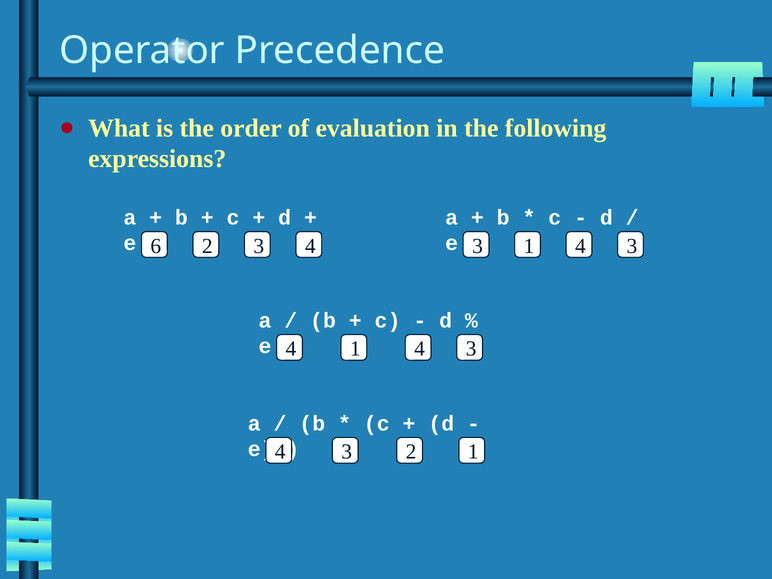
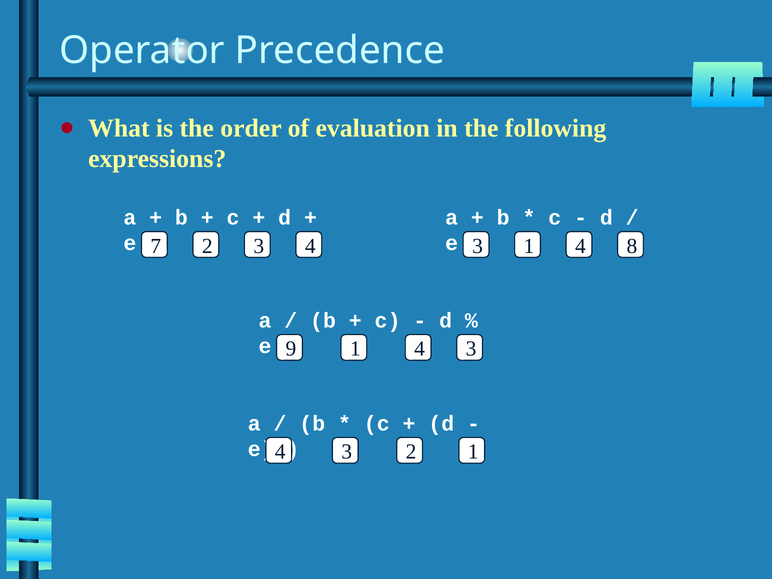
6: 6 -> 7 (156, 246)
3 3: 3 -> 8 (632, 246)
4: 4 -> 9 (291, 349)
